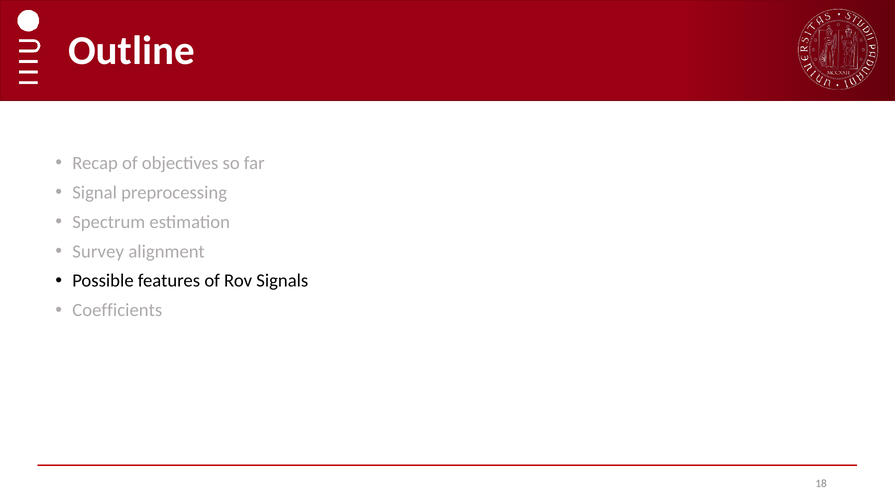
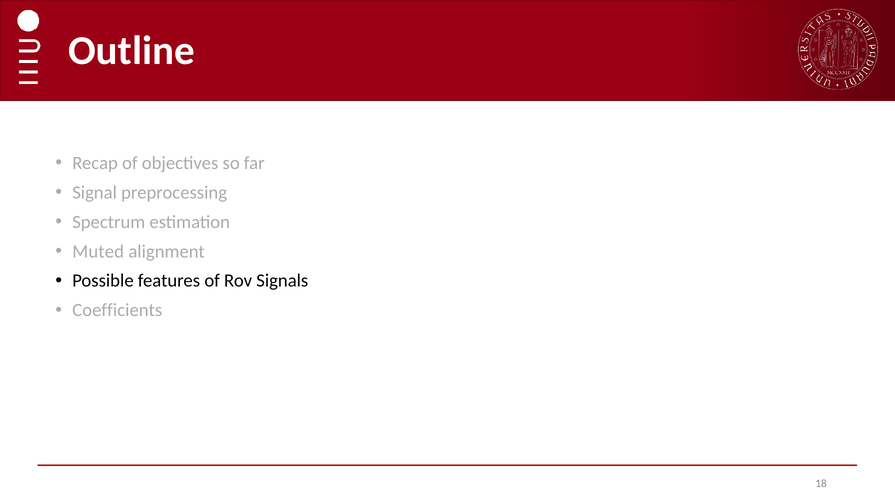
Survey: Survey -> Muted (98, 252)
